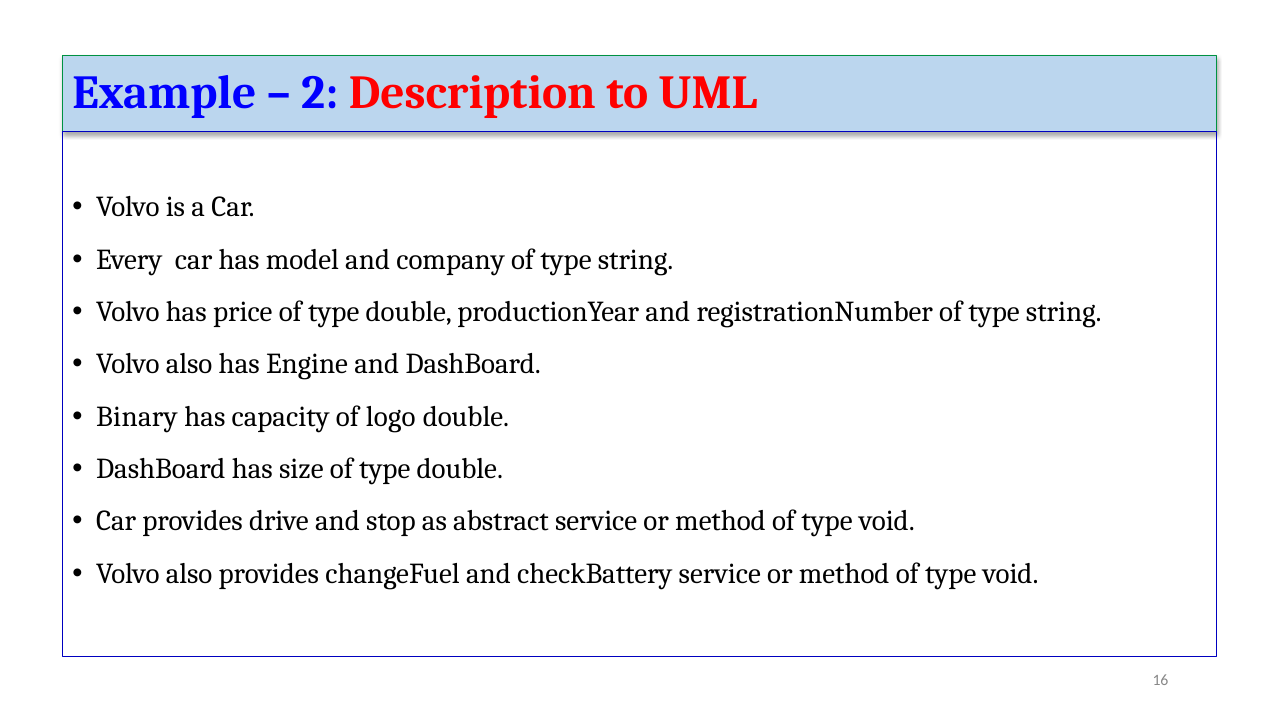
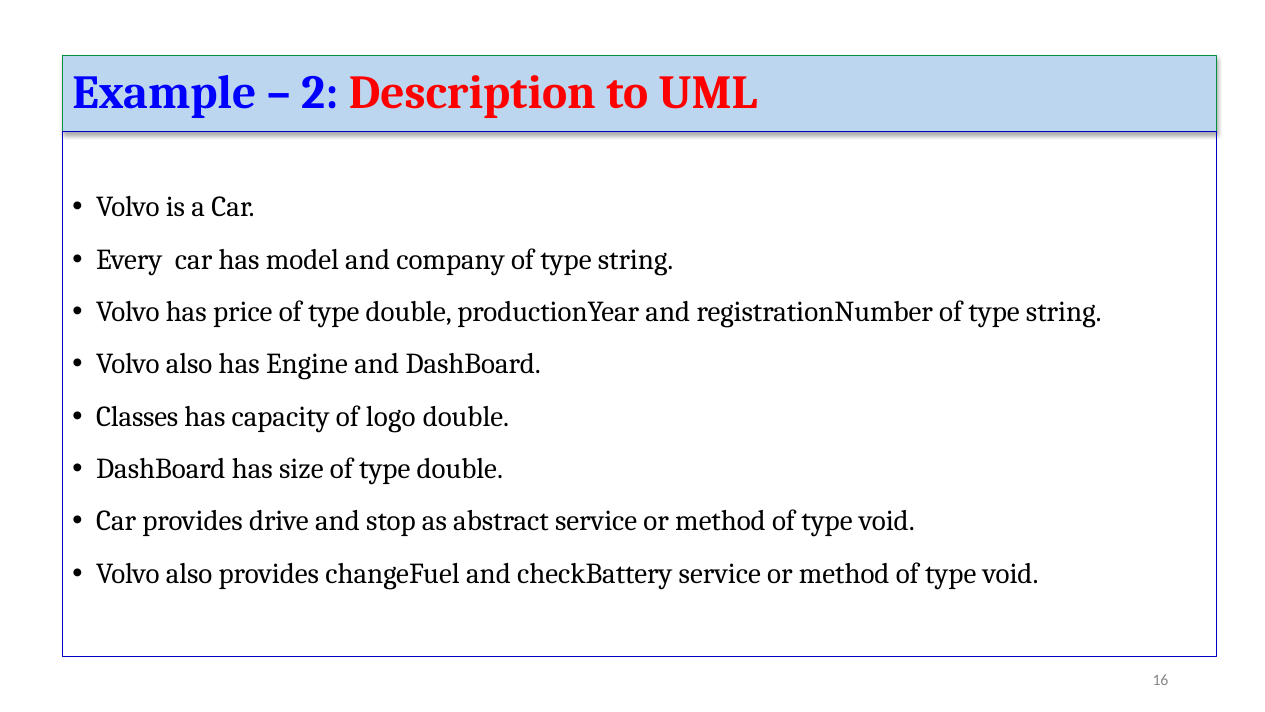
Binary: Binary -> Classes (137, 416)
